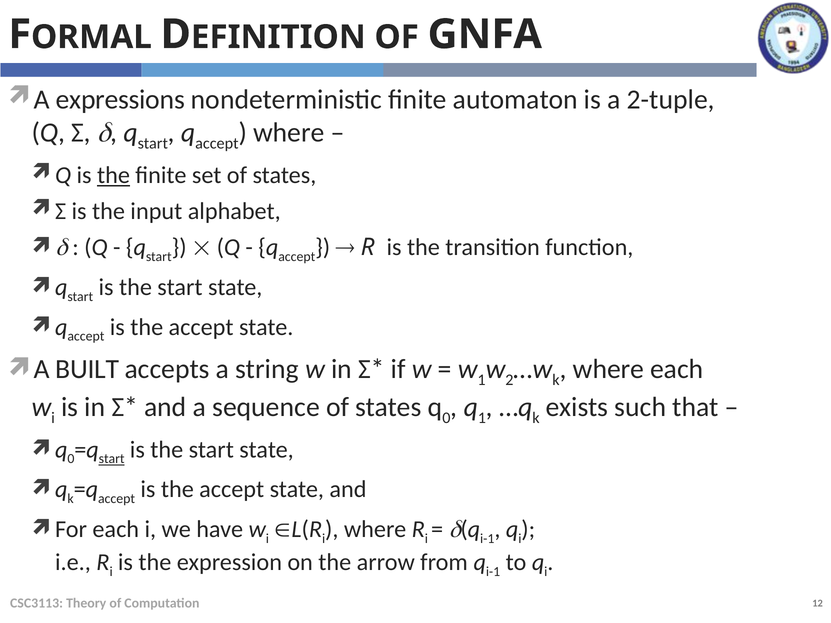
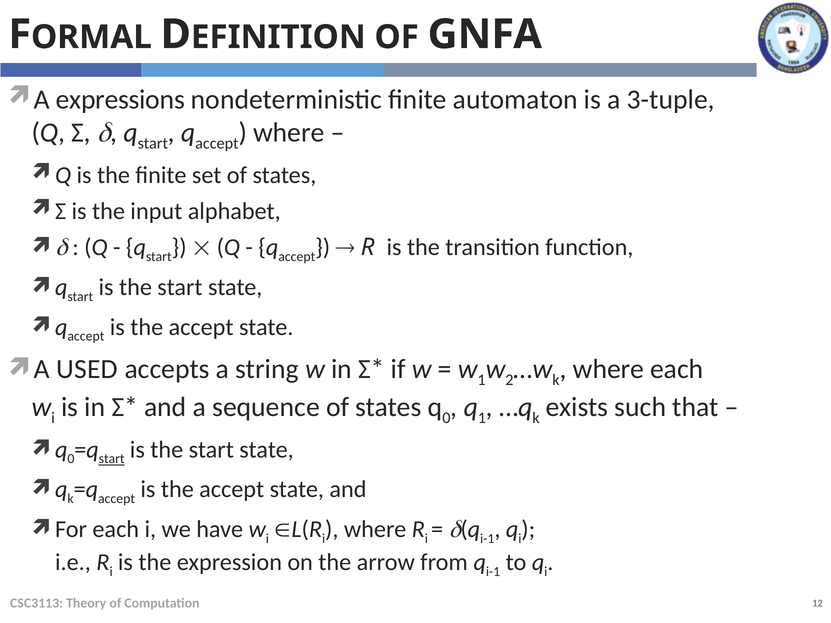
2-tuple: 2-tuple -> 3-tuple (671, 100)
the underline: present -> none (113, 175)
BUILT: BUILT -> USED (87, 369)
